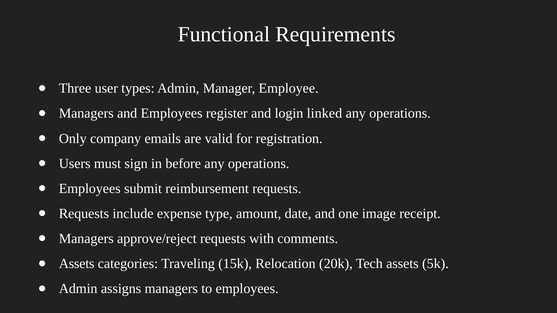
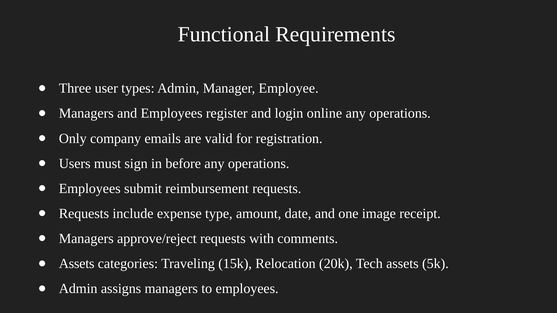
linked: linked -> online (324, 114)
